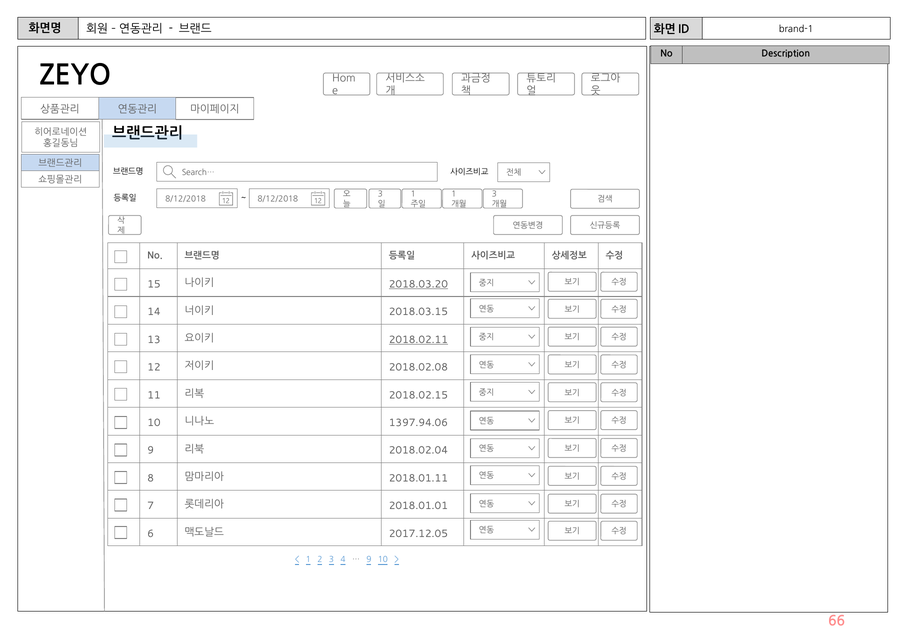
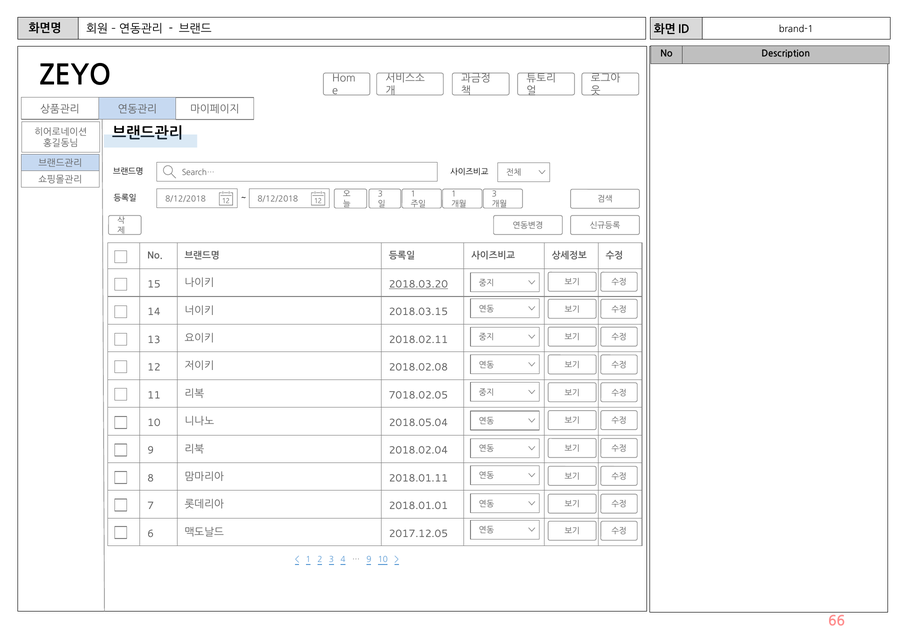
2018.02.11 underline: present -> none (418, 339)
2018.02.15: 2018.02.15 -> 7018.02.05 (418, 395)
1397.94.06: 1397.94.06 -> 2018.05.04 (418, 423)
